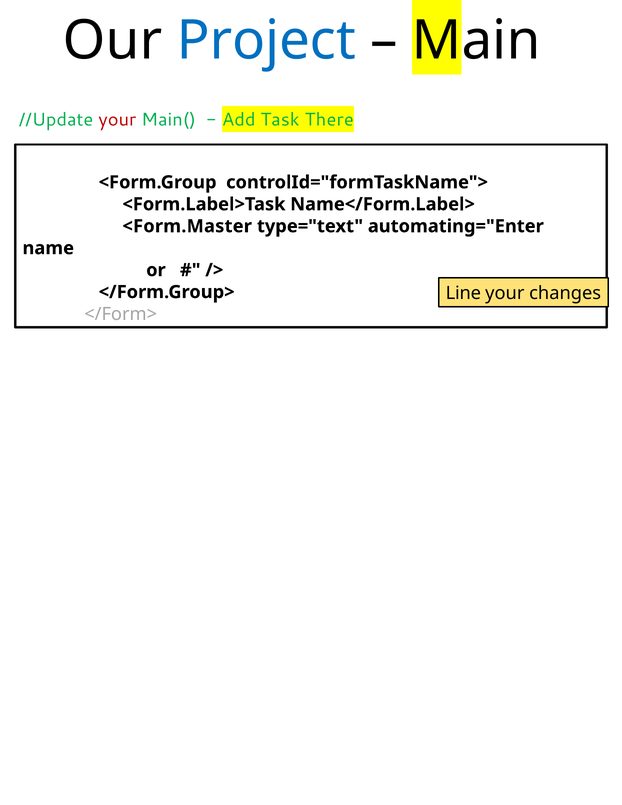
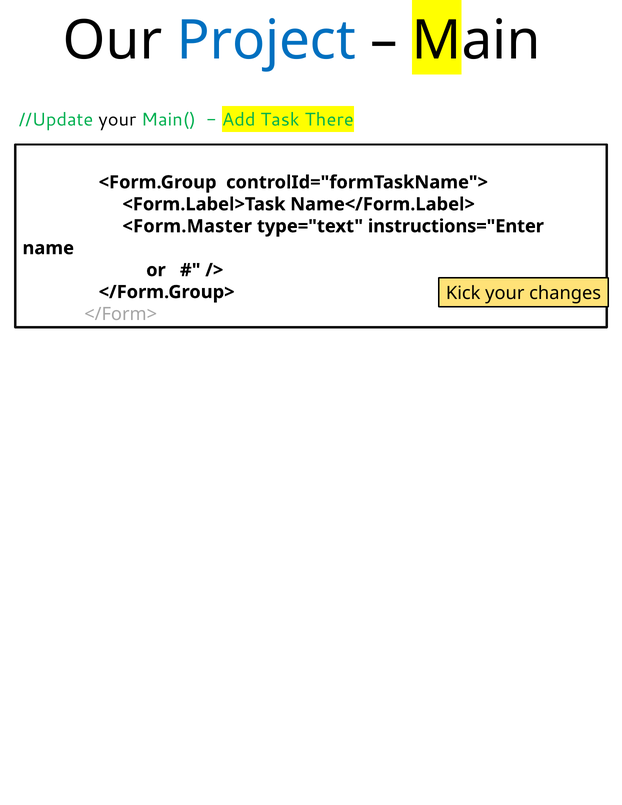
your colour: red -> black (117, 120)
automating="Enter: automating="Enter -> instructions="Enter (456, 226)
Line: Line -> Kick (463, 293)
